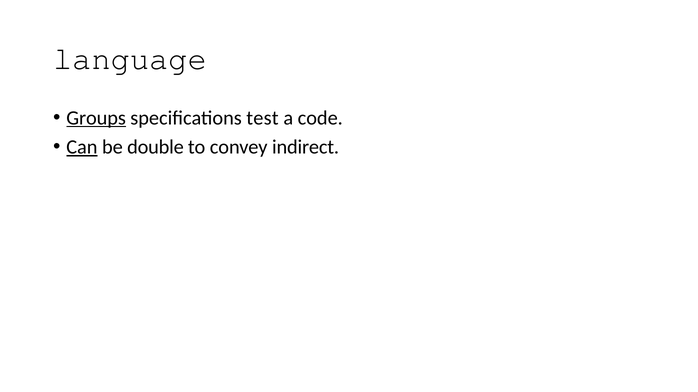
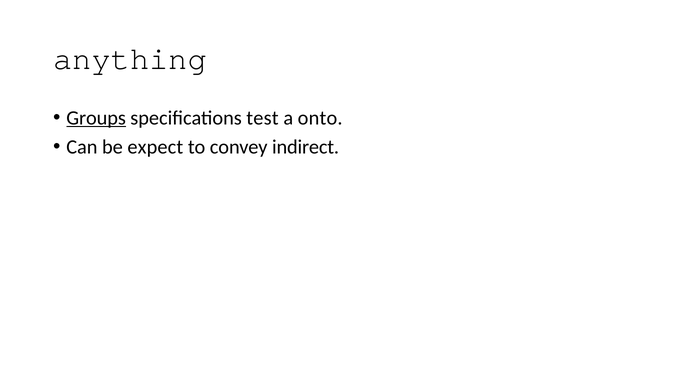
language: language -> anything (130, 59)
code: code -> onto (320, 118)
Can underline: present -> none (82, 147)
double: double -> expect (155, 147)
